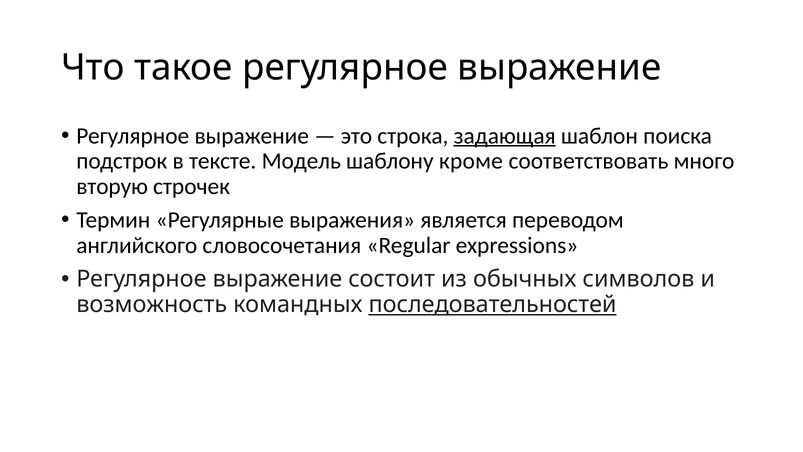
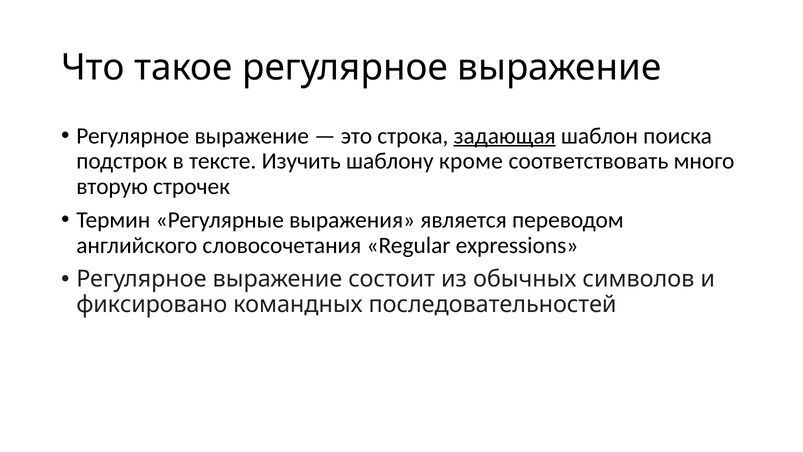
Модель: Модель -> Изучить (301, 161)
возможность: возможность -> фиксировано (152, 304)
последовательностей underline: present -> none (493, 304)
